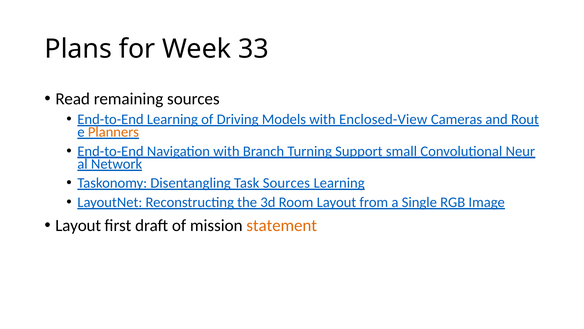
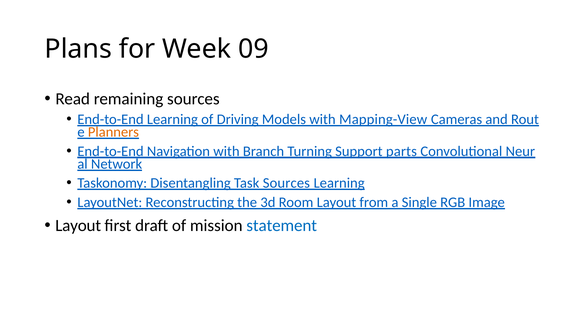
33: 33 -> 09 (253, 49)
Enclosed-View: Enclosed-View -> Mapping-View (383, 119)
small: small -> parts (401, 151)
statement colour: orange -> blue (282, 225)
